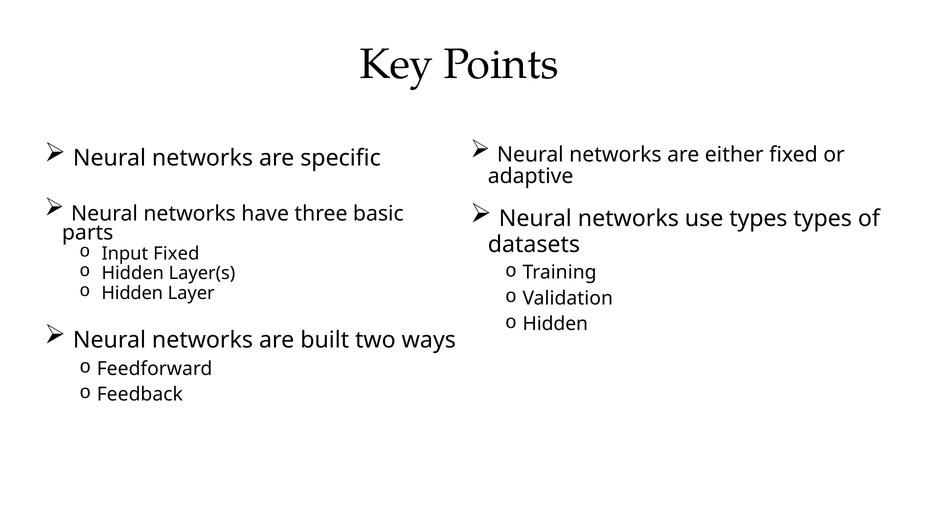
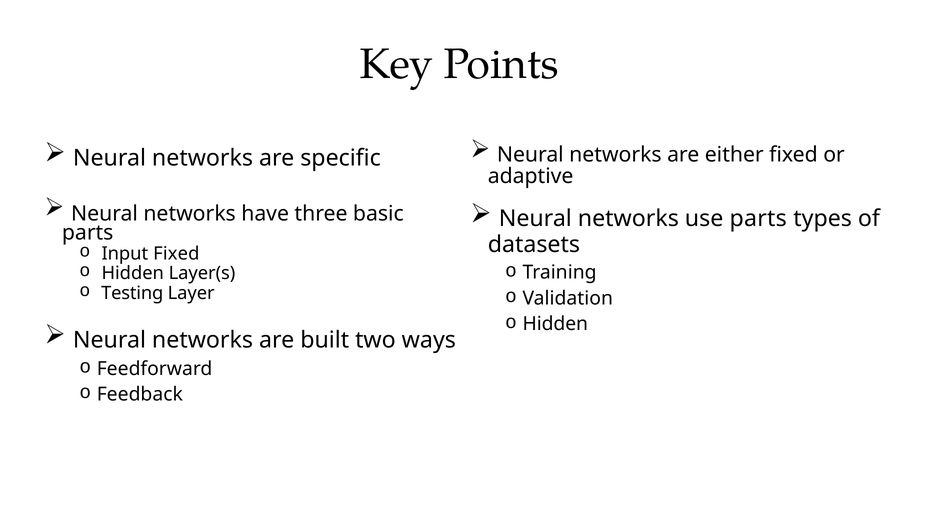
use types: types -> parts (758, 219)
Hidden: Hidden -> Testing (132, 293)
